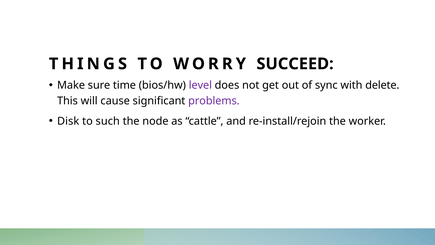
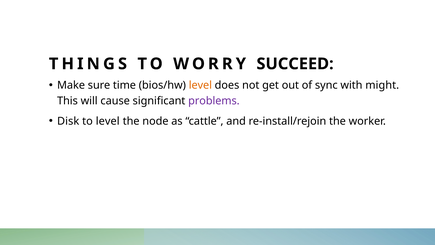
level colour: purple -> orange (200, 85)
delete: delete -> might (382, 85)
to such: such -> level (108, 121)
